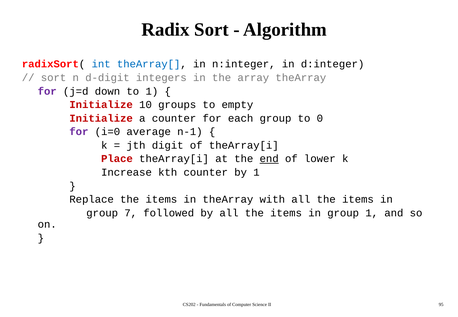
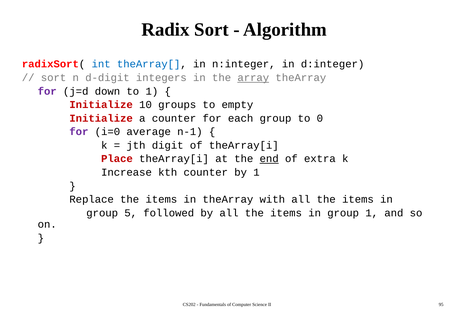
array underline: none -> present (253, 78)
lower: lower -> extra (320, 159)
7: 7 -> 5 (131, 213)
